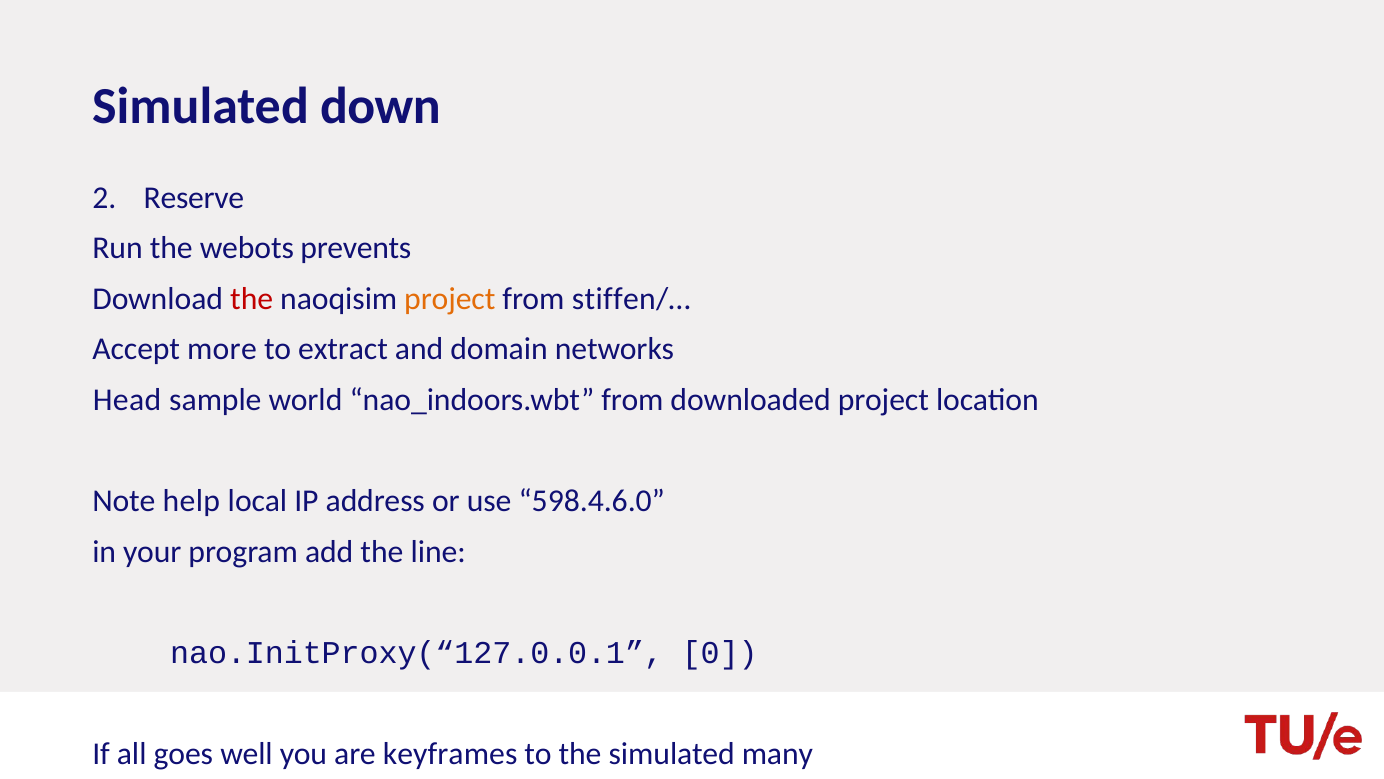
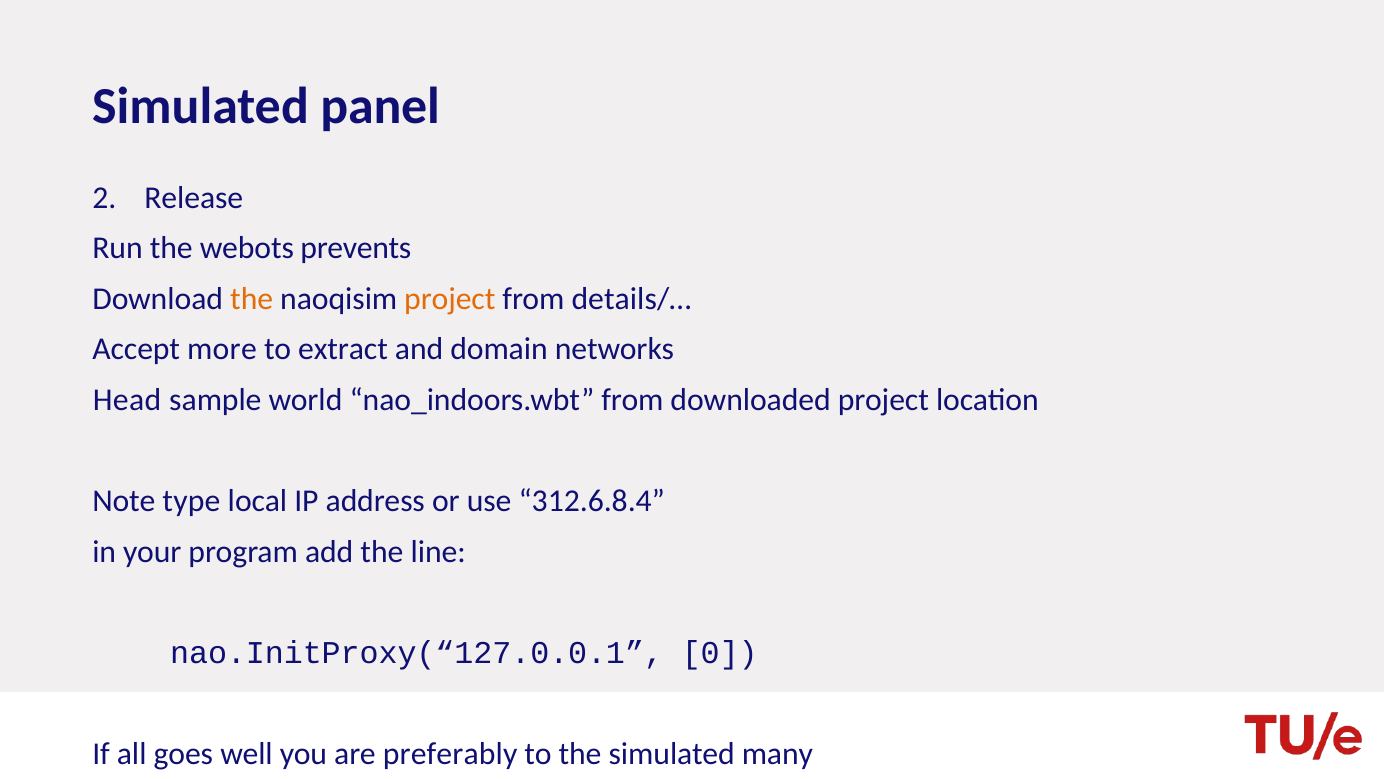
down: down -> panel (380, 107)
Reserve: Reserve -> Release (194, 198)
the colour: red -> orange (252, 299)
stiffen/…: stiffen/… -> details/… (631, 299)
help: help -> type (191, 501)
598.4.6.0: 598.4.6.0 -> 312.6.8.4 (592, 501)
keyframes: keyframes -> preferably (450, 753)
